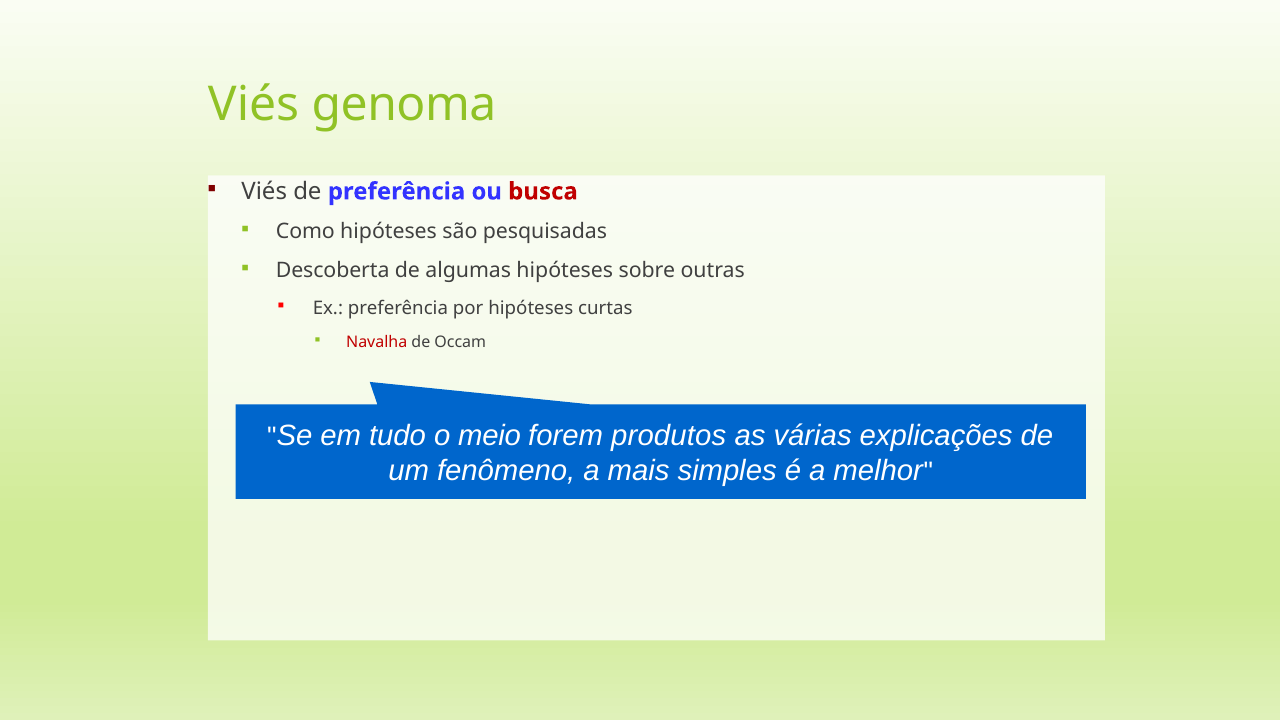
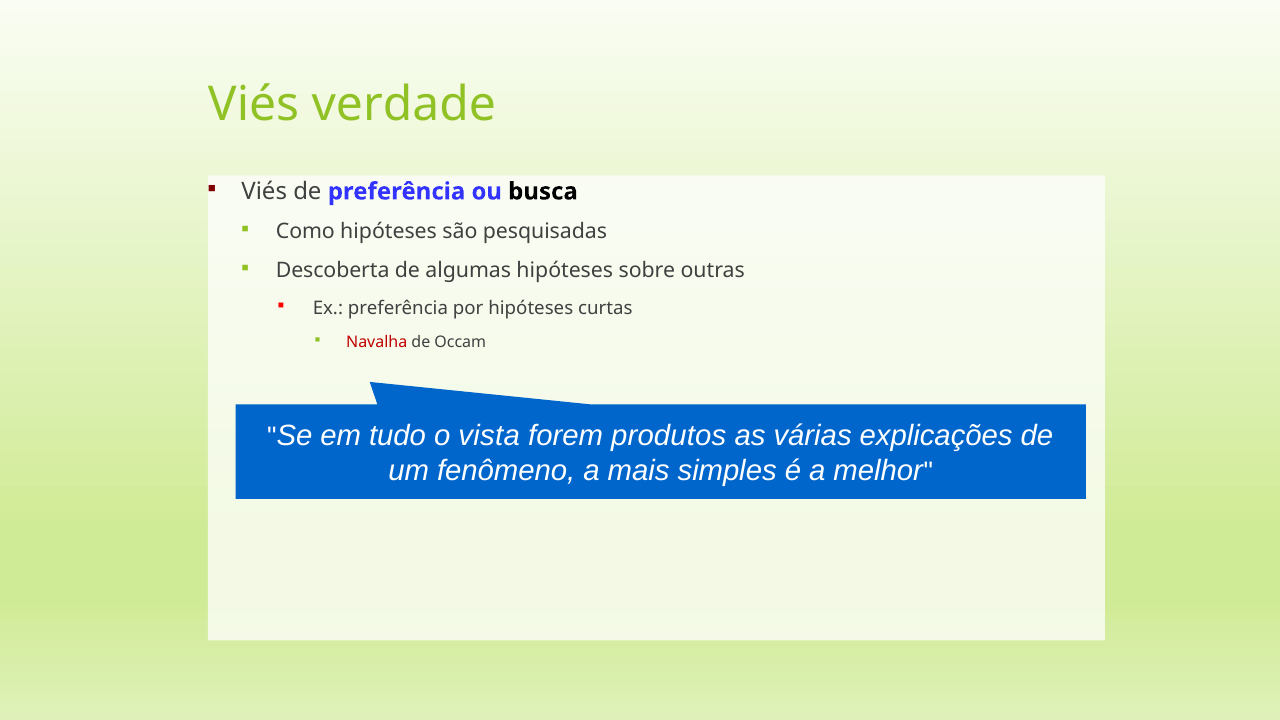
genoma: genoma -> verdade (404, 105)
busca colour: red -> black (543, 192)
meio: meio -> vista (489, 436)
